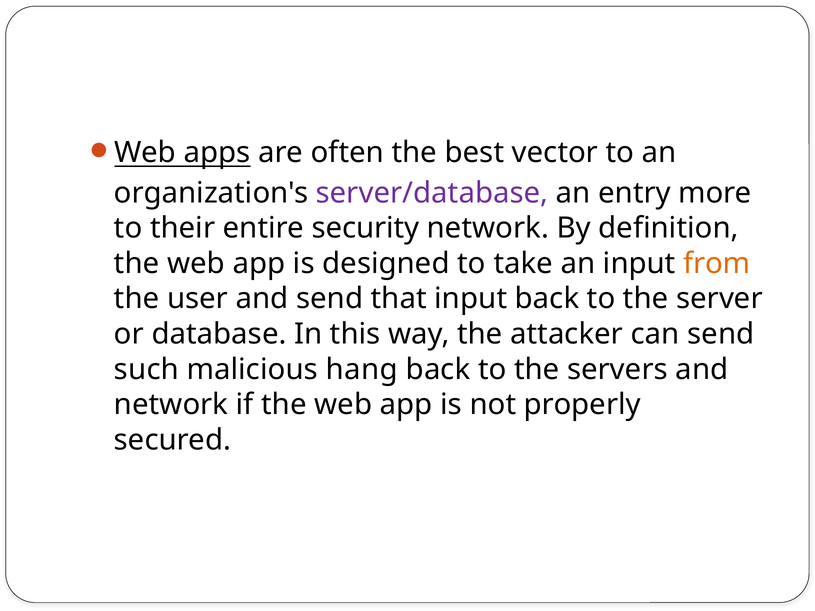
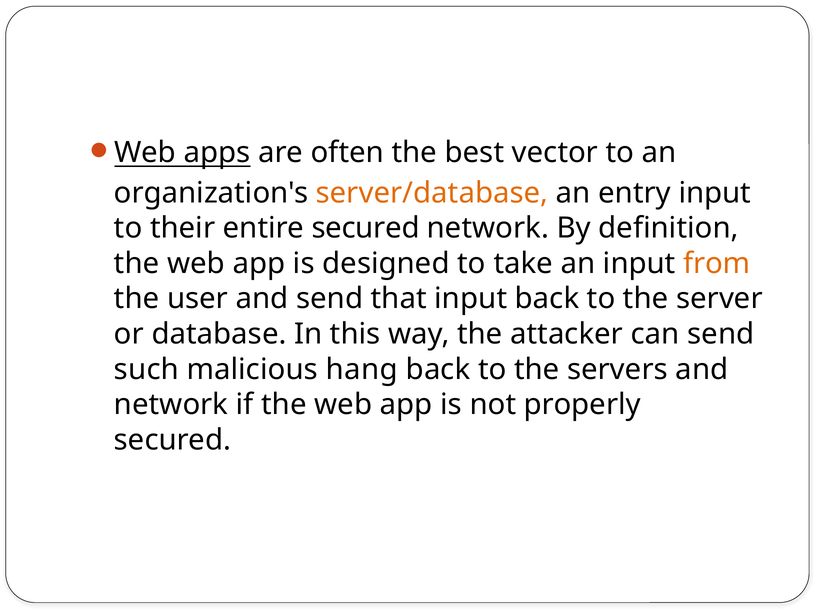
server/database colour: purple -> orange (432, 193)
entry more: more -> input (715, 193)
entire security: security -> secured (366, 228)
